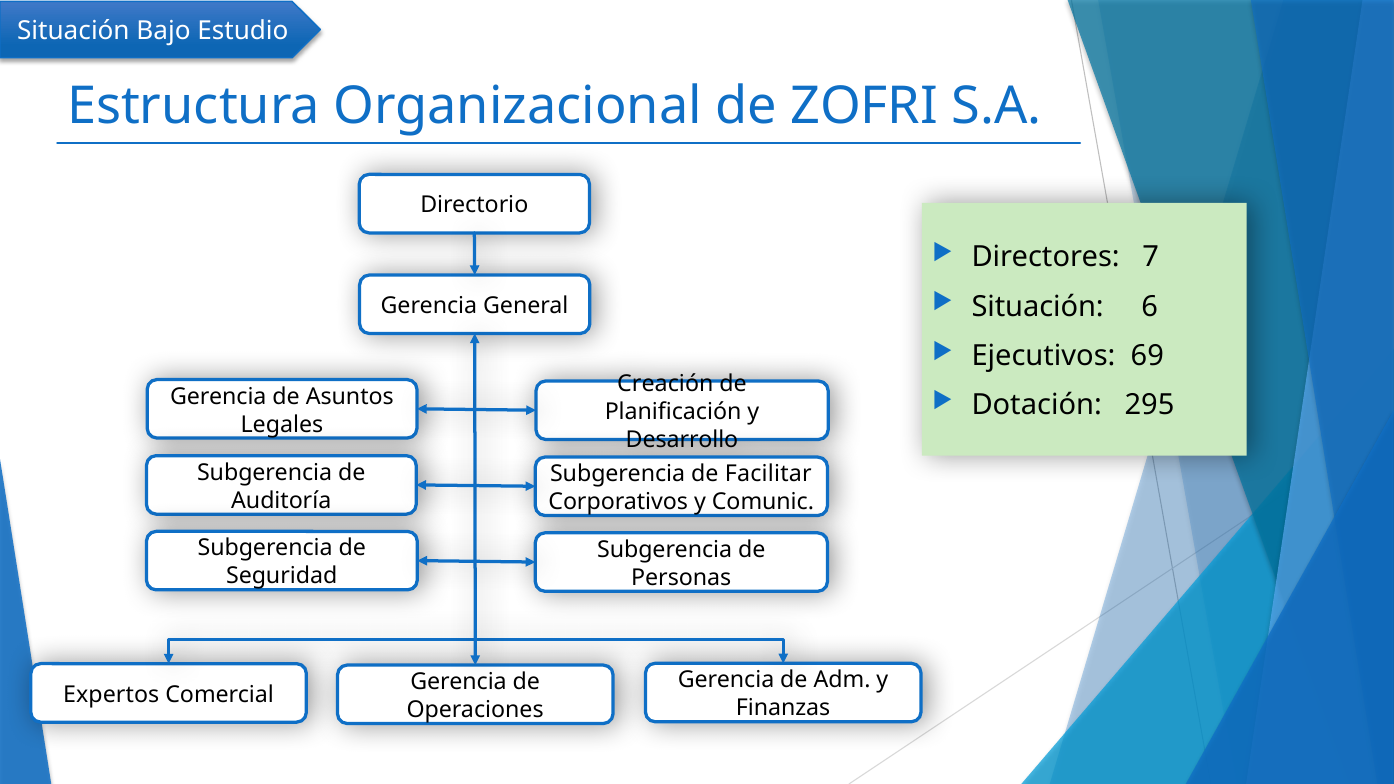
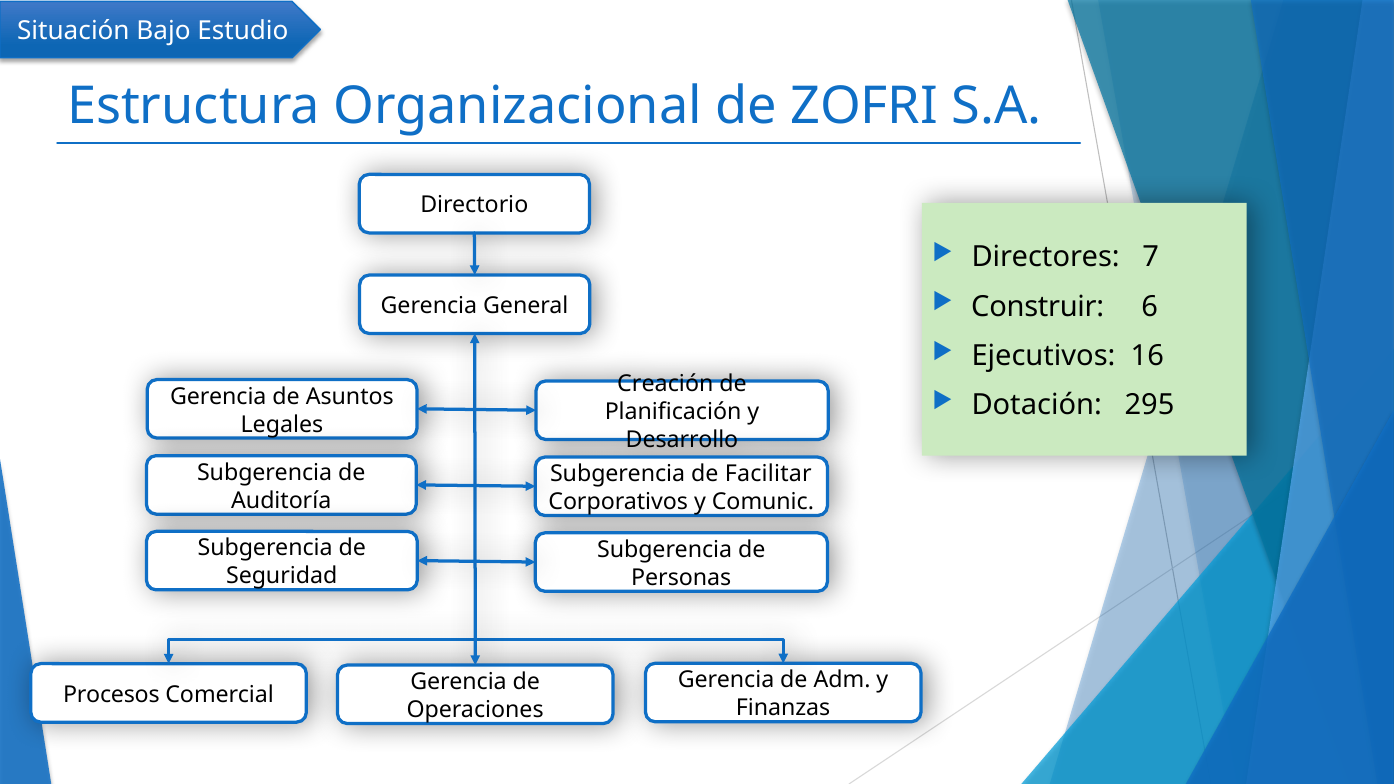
Situación: Situación -> Construir (1038, 307)
69: 69 -> 16 (1147, 356)
Expertos: Expertos -> Procesos (111, 695)
